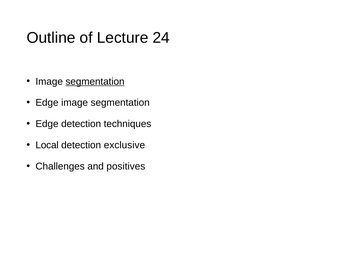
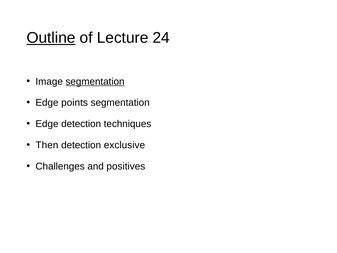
Outline underline: none -> present (51, 38)
Edge image: image -> points (75, 103)
Local: Local -> Then (47, 145)
